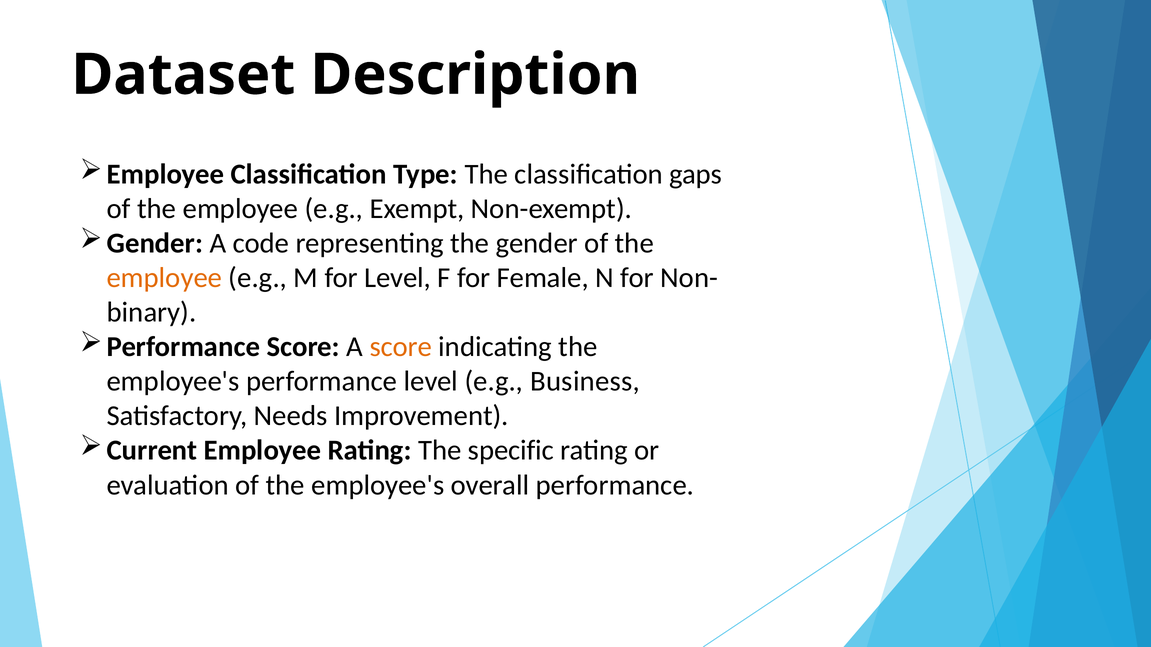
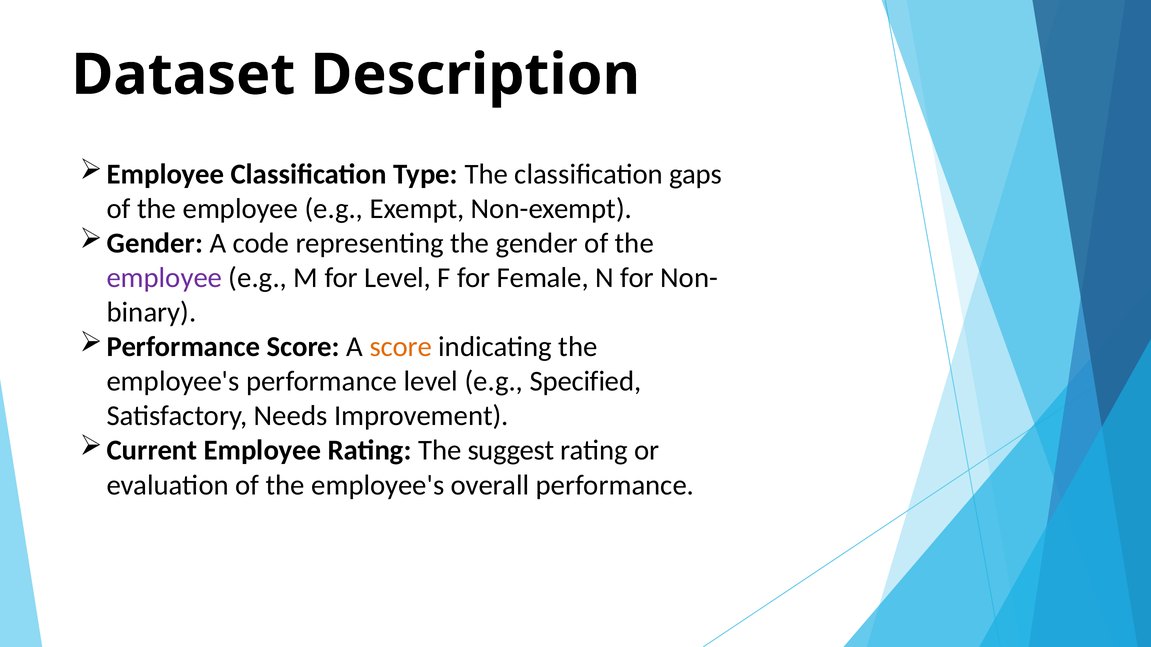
employee colour: orange -> purple (164, 278)
Business: Business -> Specified (585, 382)
specific: specific -> suggest (511, 451)
